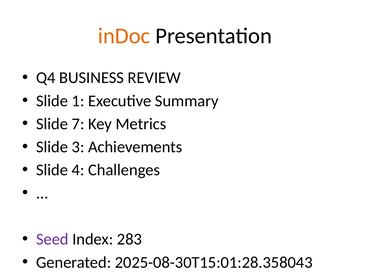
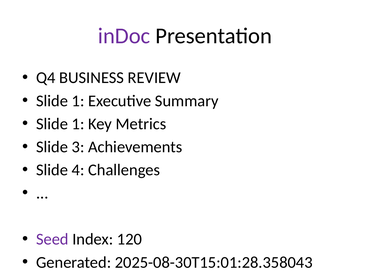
inDoc colour: orange -> purple (124, 36)
7: 7 -> 1 (78, 124)
283: 283 -> 120 (129, 239)
